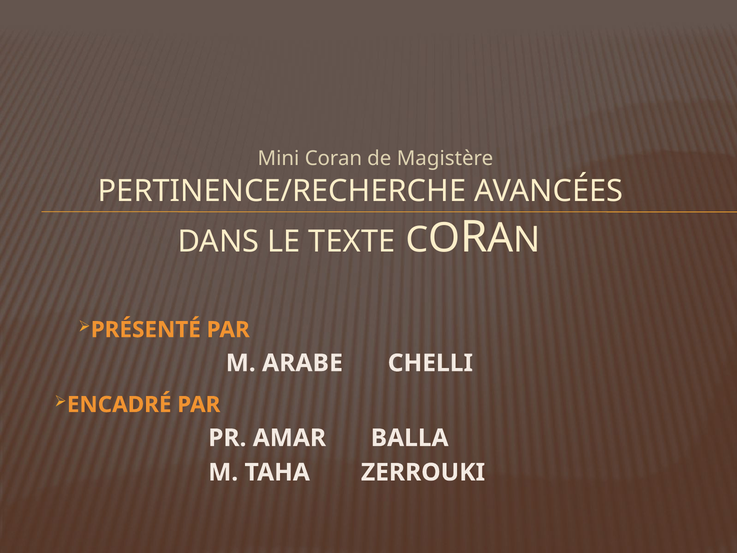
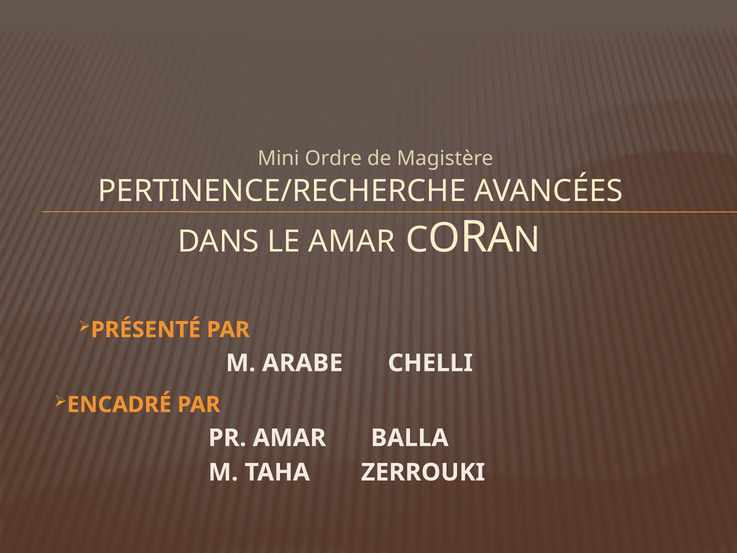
Coran: Coran -> Ordre (333, 158)
LE TEXTE: TEXTE -> AMAR (352, 241)
